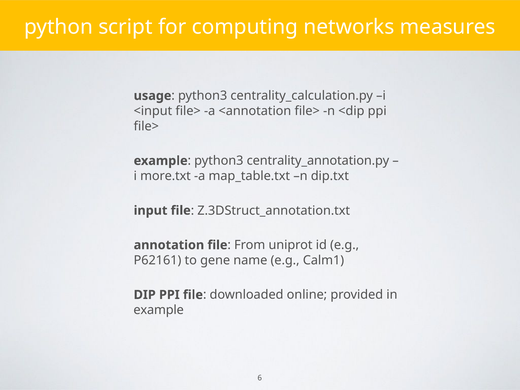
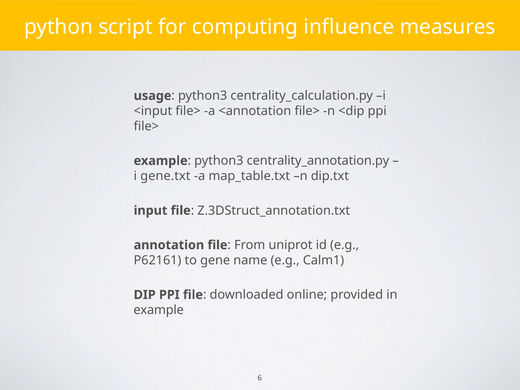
networks: networks -> influence (349, 27)
more.txt: more.txt -> gene.txt (165, 176)
